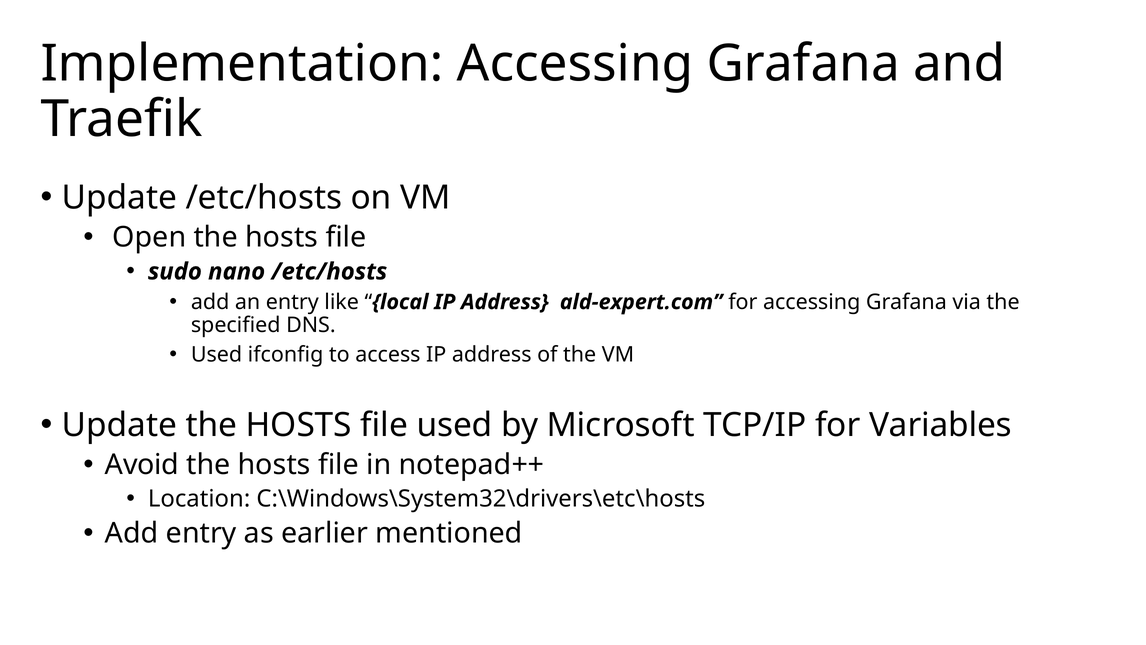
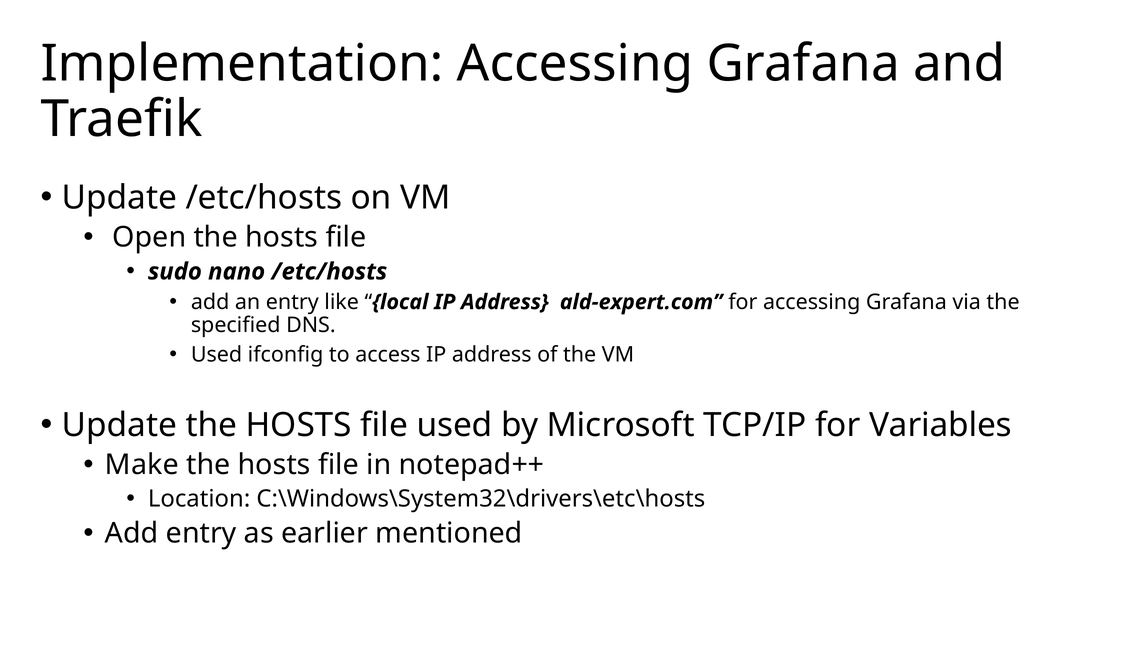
Avoid: Avoid -> Make (142, 464)
